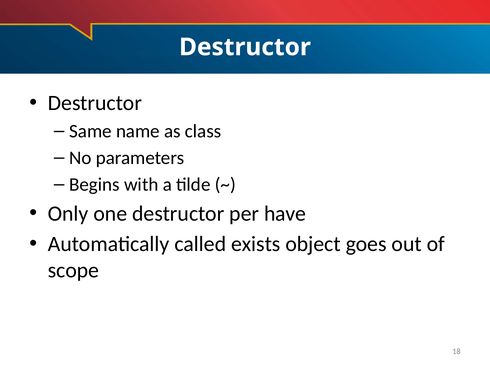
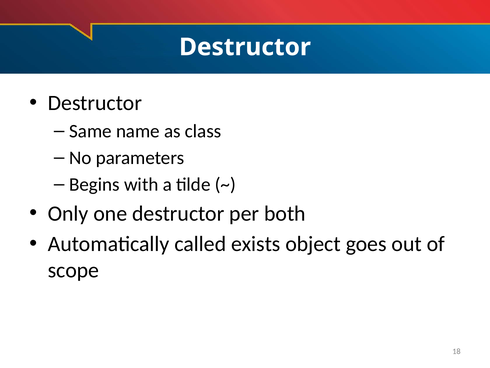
have: have -> both (285, 213)
